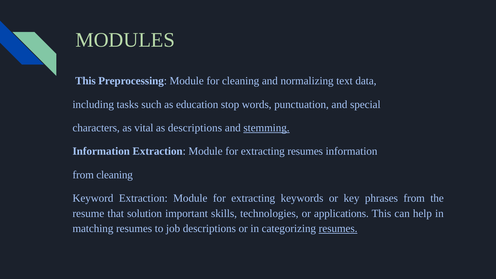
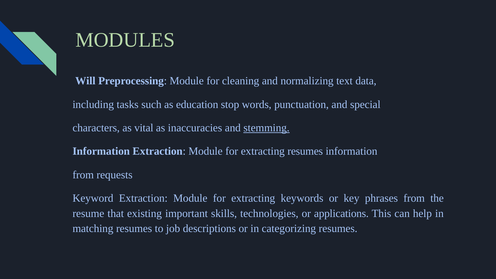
This: This -> Will (85, 81)
as descriptions: descriptions -> inaccuracies (195, 128)
from cleaning: cleaning -> requests (115, 175)
solution: solution -> existing (144, 213)
resumes underline: present -> none (338, 229)
